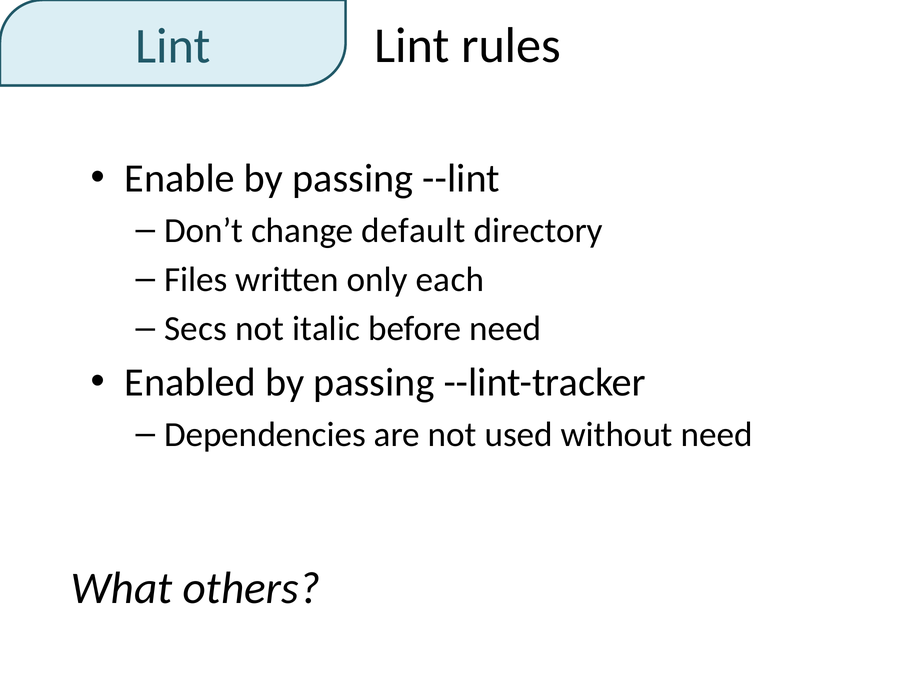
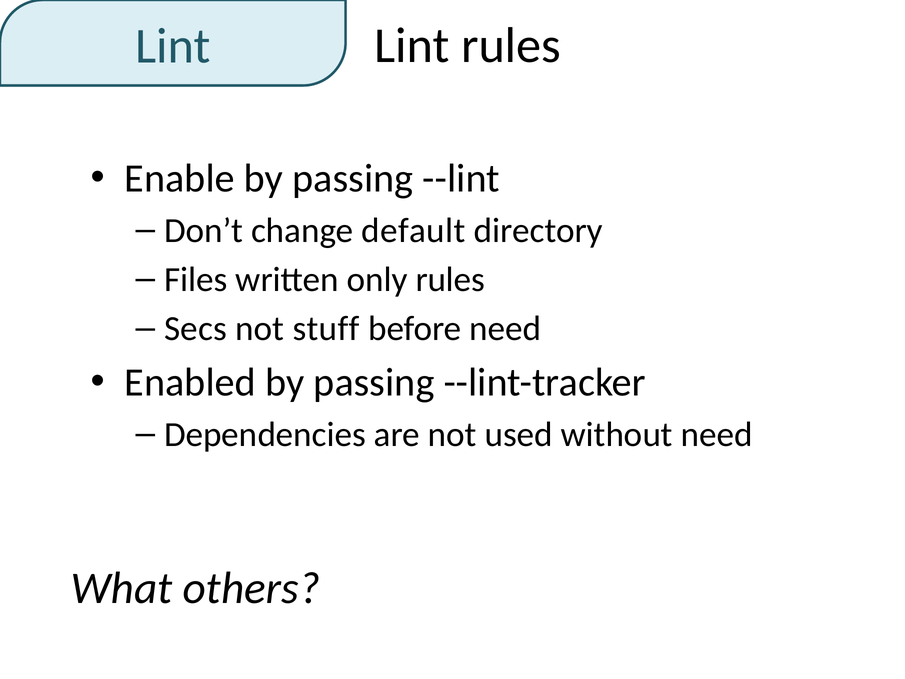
only each: each -> rules (450, 280)
italic: italic -> stuff (326, 329)
